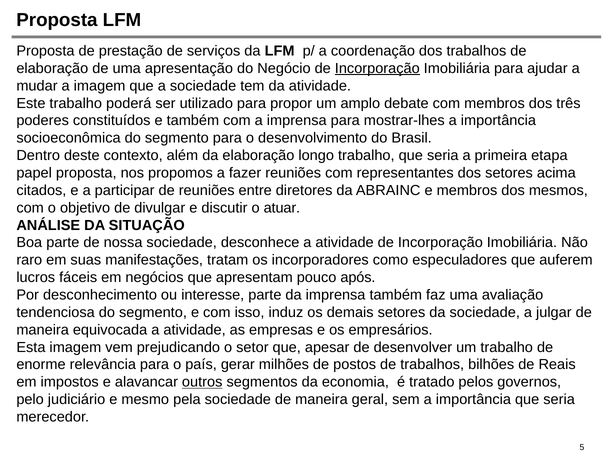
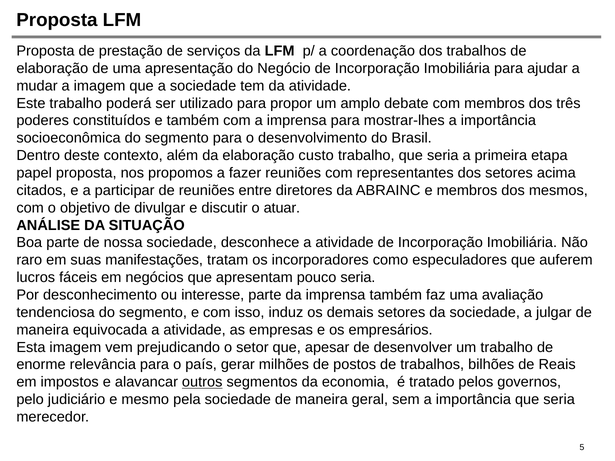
Incorporação underline: present -> none (377, 68)
longo: longo -> custo (316, 156)
pouco após: após -> seria (358, 278)
